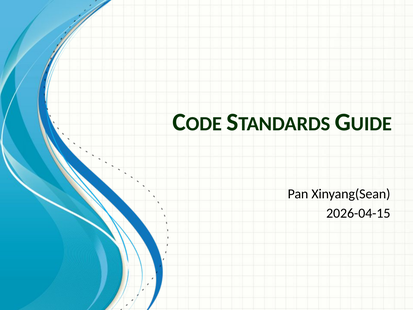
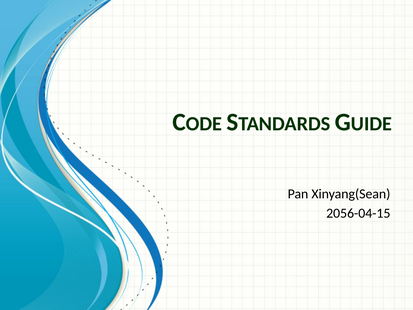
2026-04-15: 2026-04-15 -> 2056-04-15 (358, 213)
